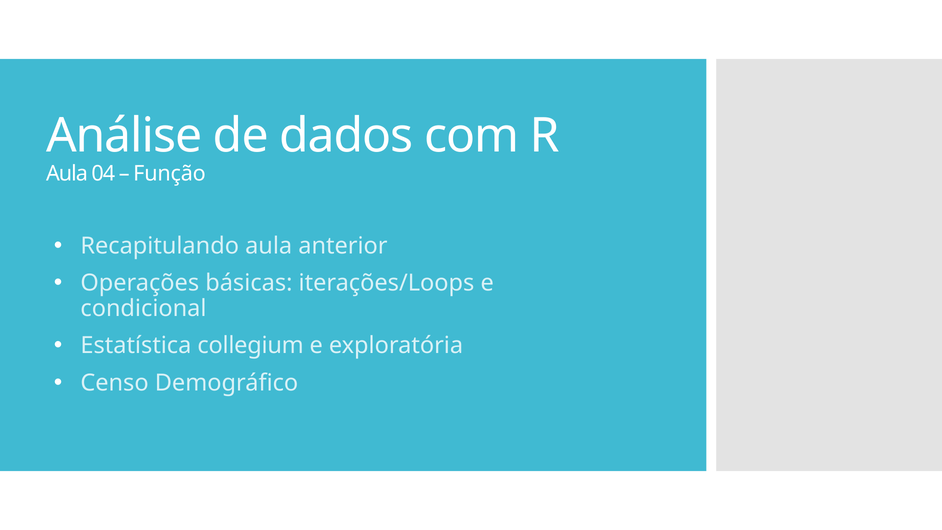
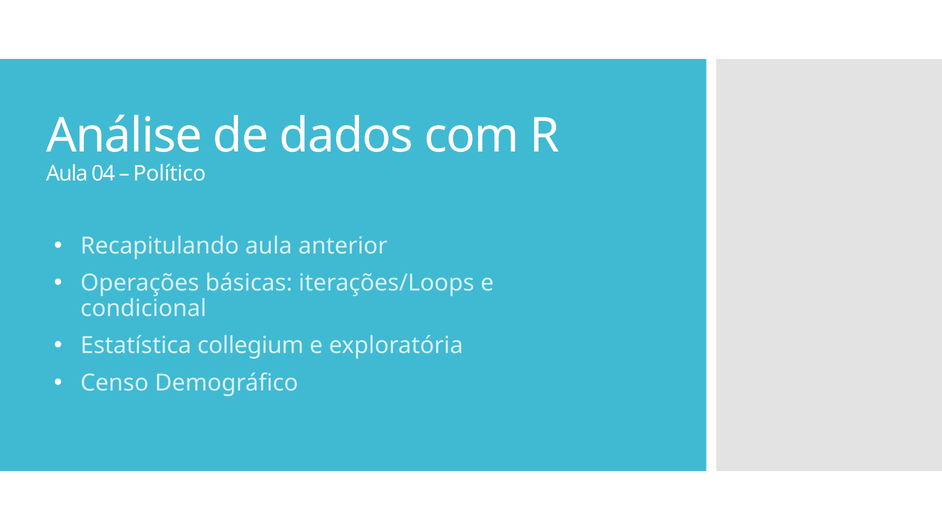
Função: Função -> Político (170, 174)
